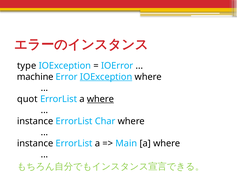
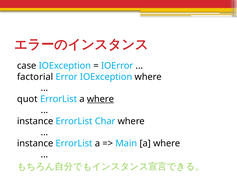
type: type -> case (27, 66)
machine: machine -> factorial (35, 77)
IOException underline: present -> none (106, 77)
